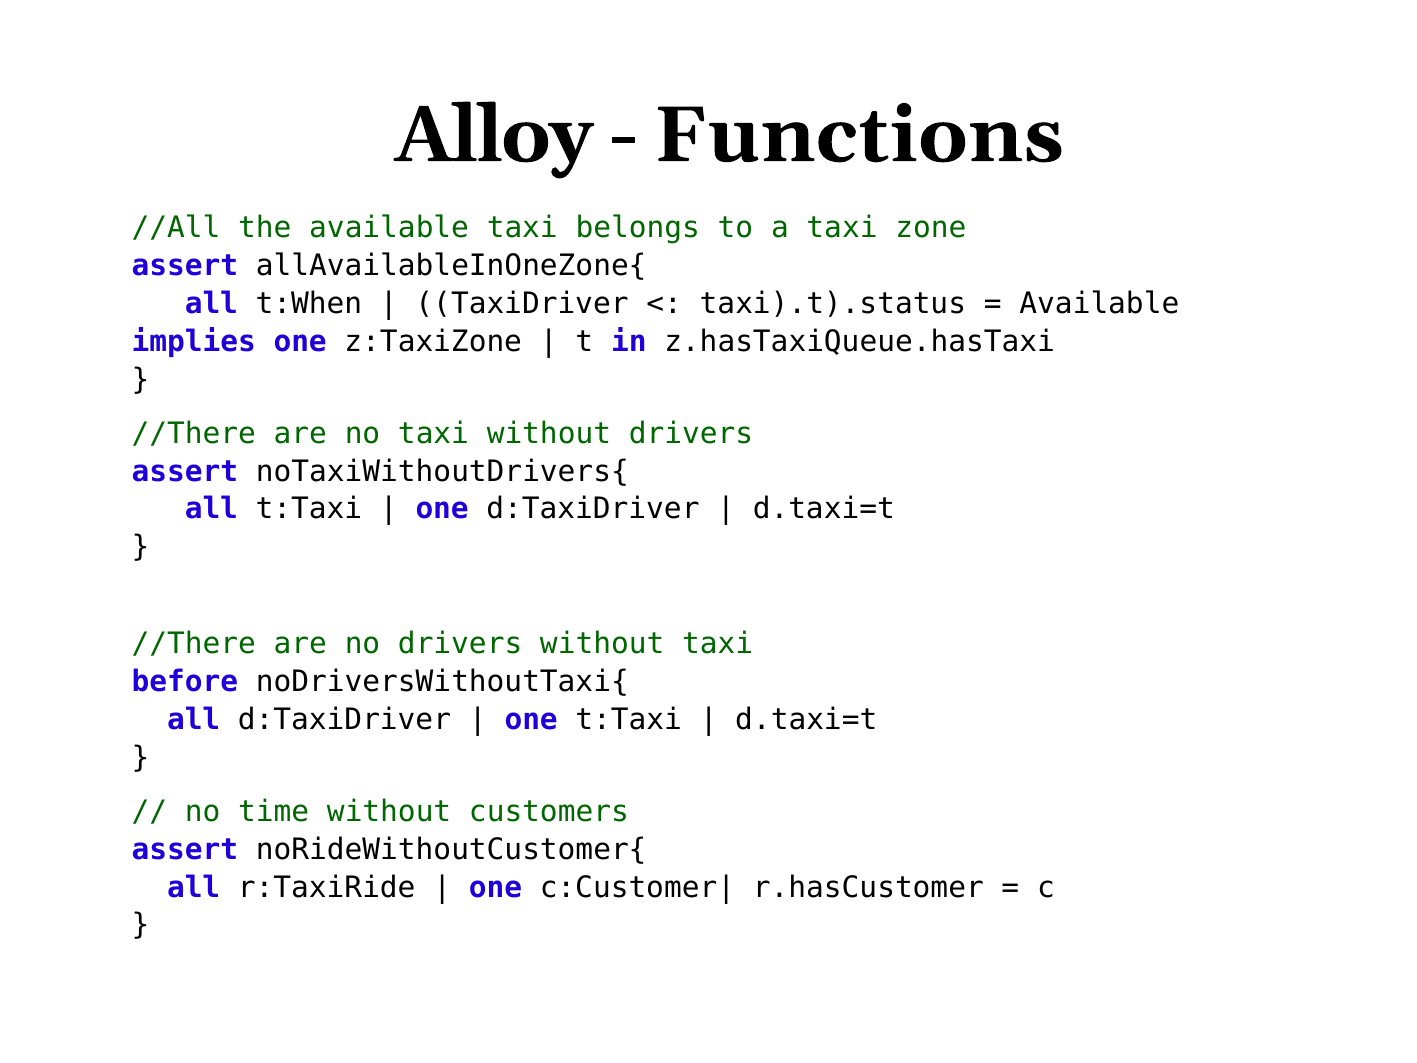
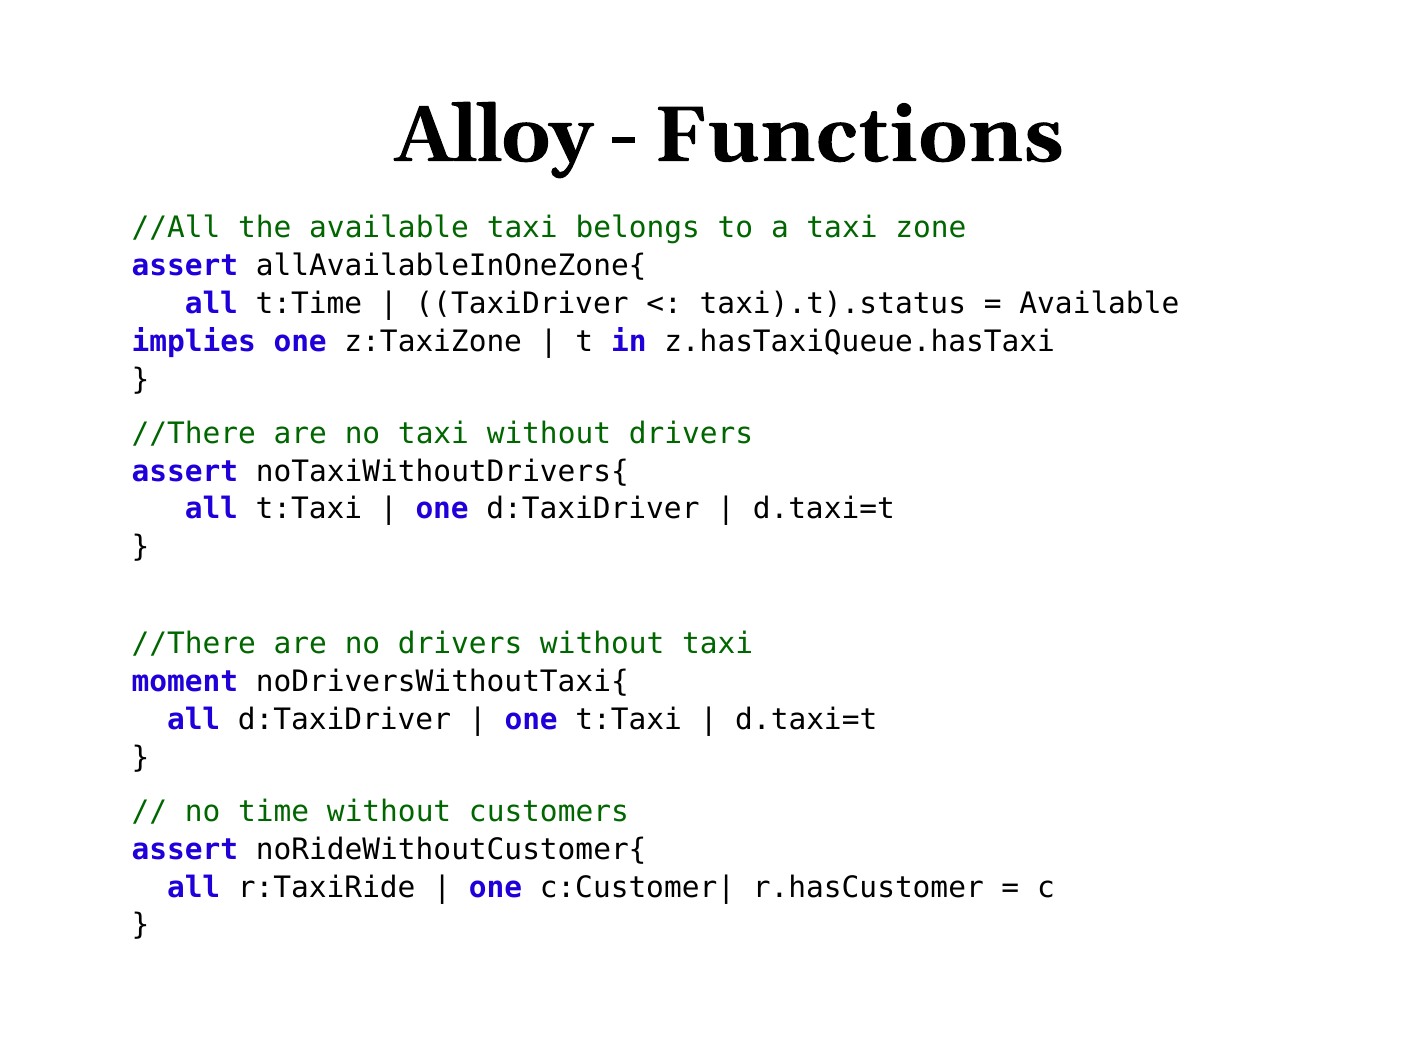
t:When: t:When -> t:Time (309, 304)
before: before -> moment (185, 682)
